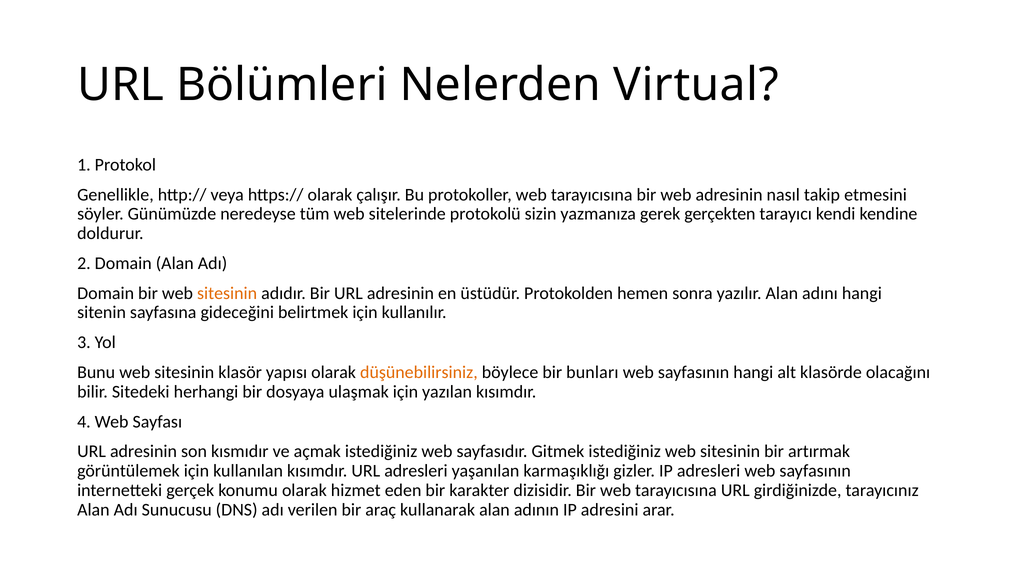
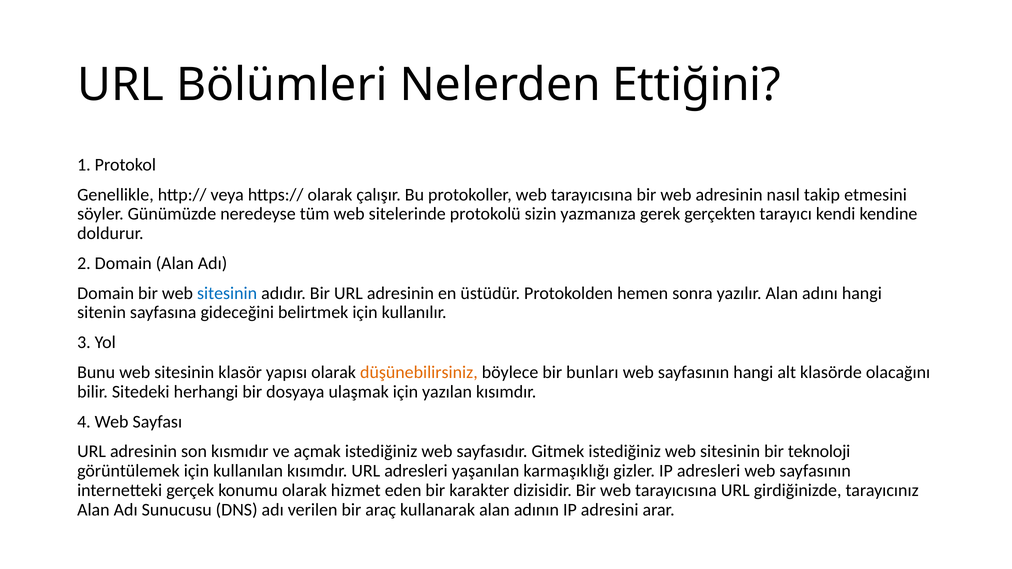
Virtual: Virtual -> Ettiğini (697, 85)
sitesinin colour: orange -> blue (227, 293)
artırmak: artırmak -> teknoloji (819, 452)
